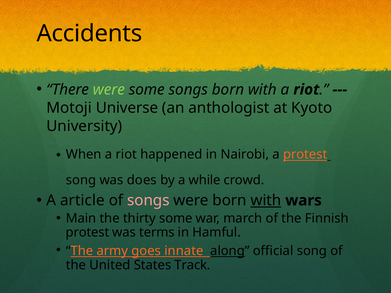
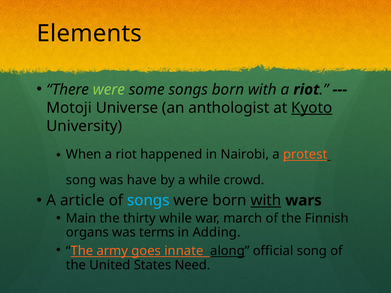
Accidents: Accidents -> Elements (89, 34)
Kyoto underline: none -> present (312, 108)
does: does -> have (142, 180)
songs colour: pink -> light blue (148, 201)
thirty some: some -> while (176, 219)
protest: protest -> organs (87, 233)
Hamful: Hamful -> Adding (217, 233)
Track: Track -> Need (192, 265)
